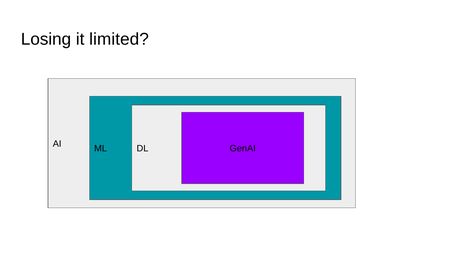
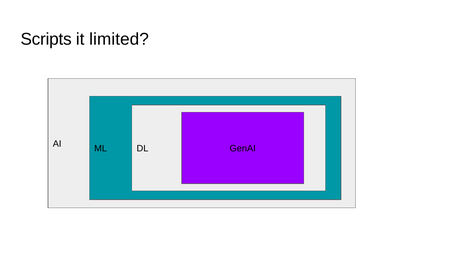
Losing: Losing -> Scripts (46, 39)
